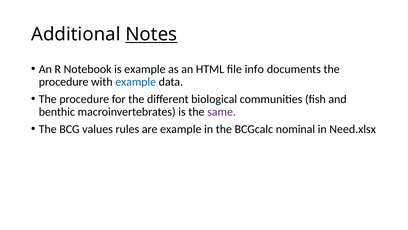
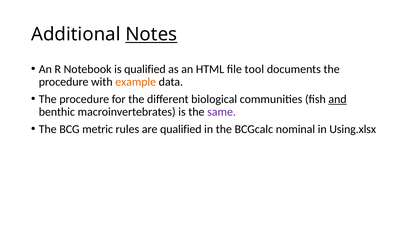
is example: example -> qualified (145, 69)
info: info -> tool (254, 69)
example colour: blue -> orange (136, 82)
and underline: none -> present (338, 99)
values: values -> metric (98, 129)
are example: example -> qualified (181, 129)
Need.xlsx: Need.xlsx -> Using.xlsx (353, 129)
